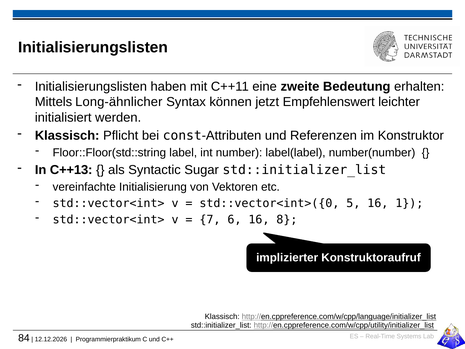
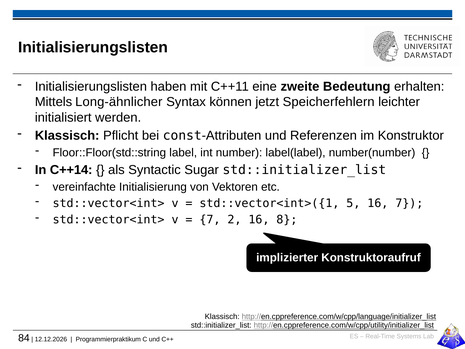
Empfehlenswert: Empfehlenswert -> Speicherfehlern (329, 102)
C++13: C++13 -> C++14 (71, 170)
std::vector<int>({0: std::vector<int>({0 -> std::vector<int>({1 (269, 203)
16 1: 1 -> 7 (409, 203)
6: 6 -> 2 (234, 219)
